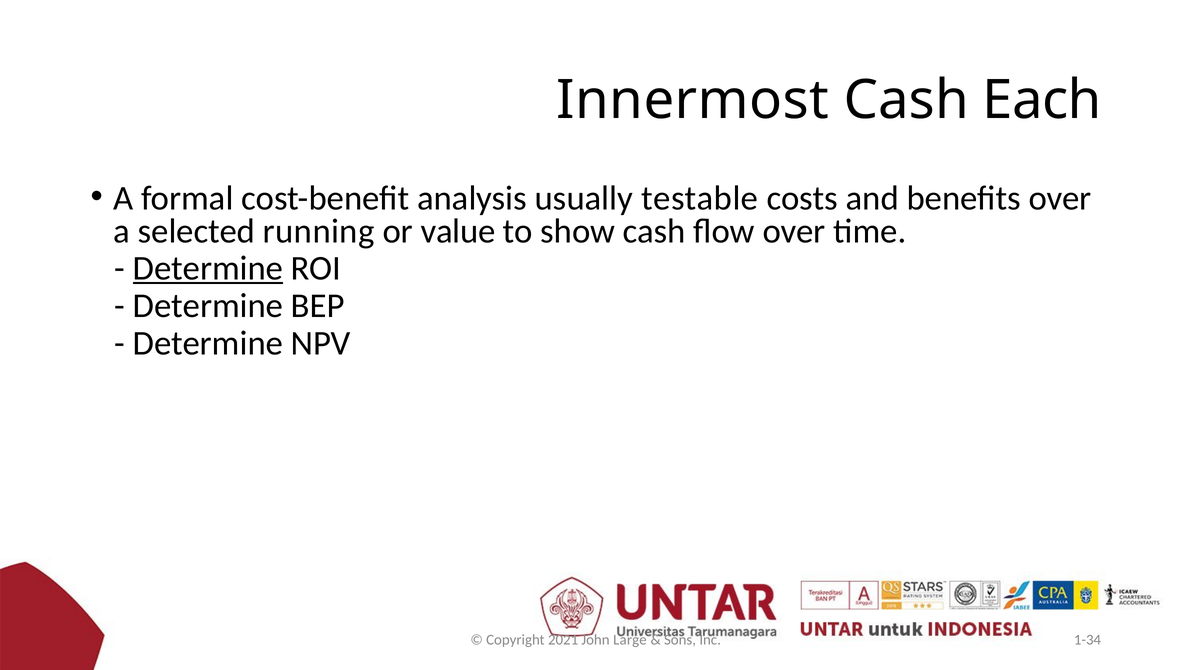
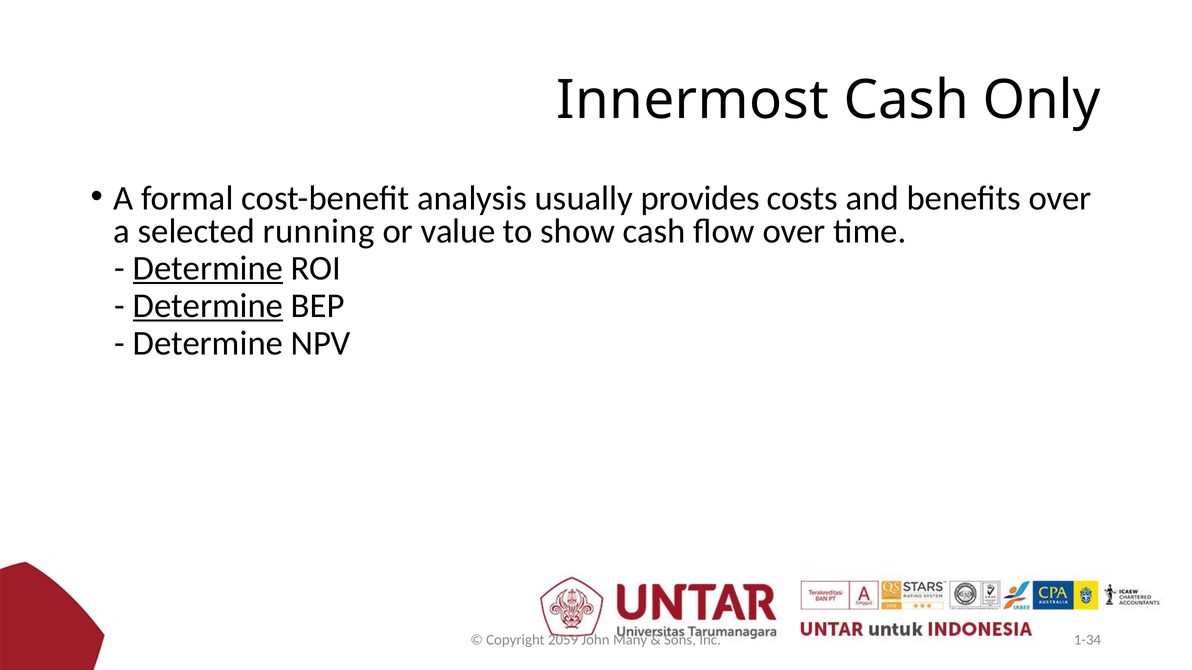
Each: Each -> Only (1042, 100)
testable: testable -> provides (700, 198)
Determine underline: none -> present (208, 306)
2021: 2021 -> 2059 (563, 640)
Large: Large -> Many (630, 640)
